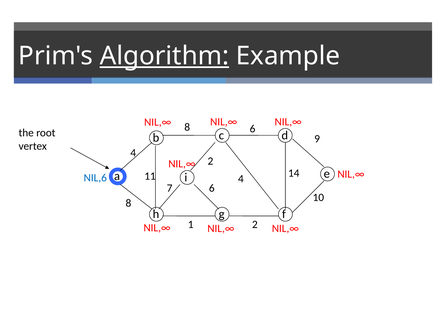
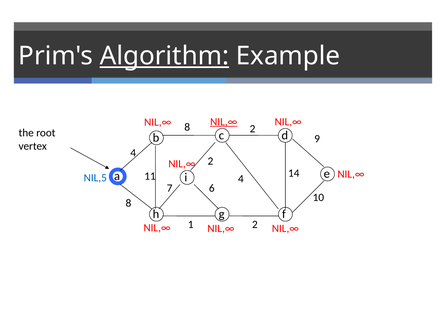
NIL,∞ underline: none -> present (224, 122)
8 6: 6 -> 2 (253, 129)
NIL,6: NIL,6 -> NIL,5 (95, 178)
